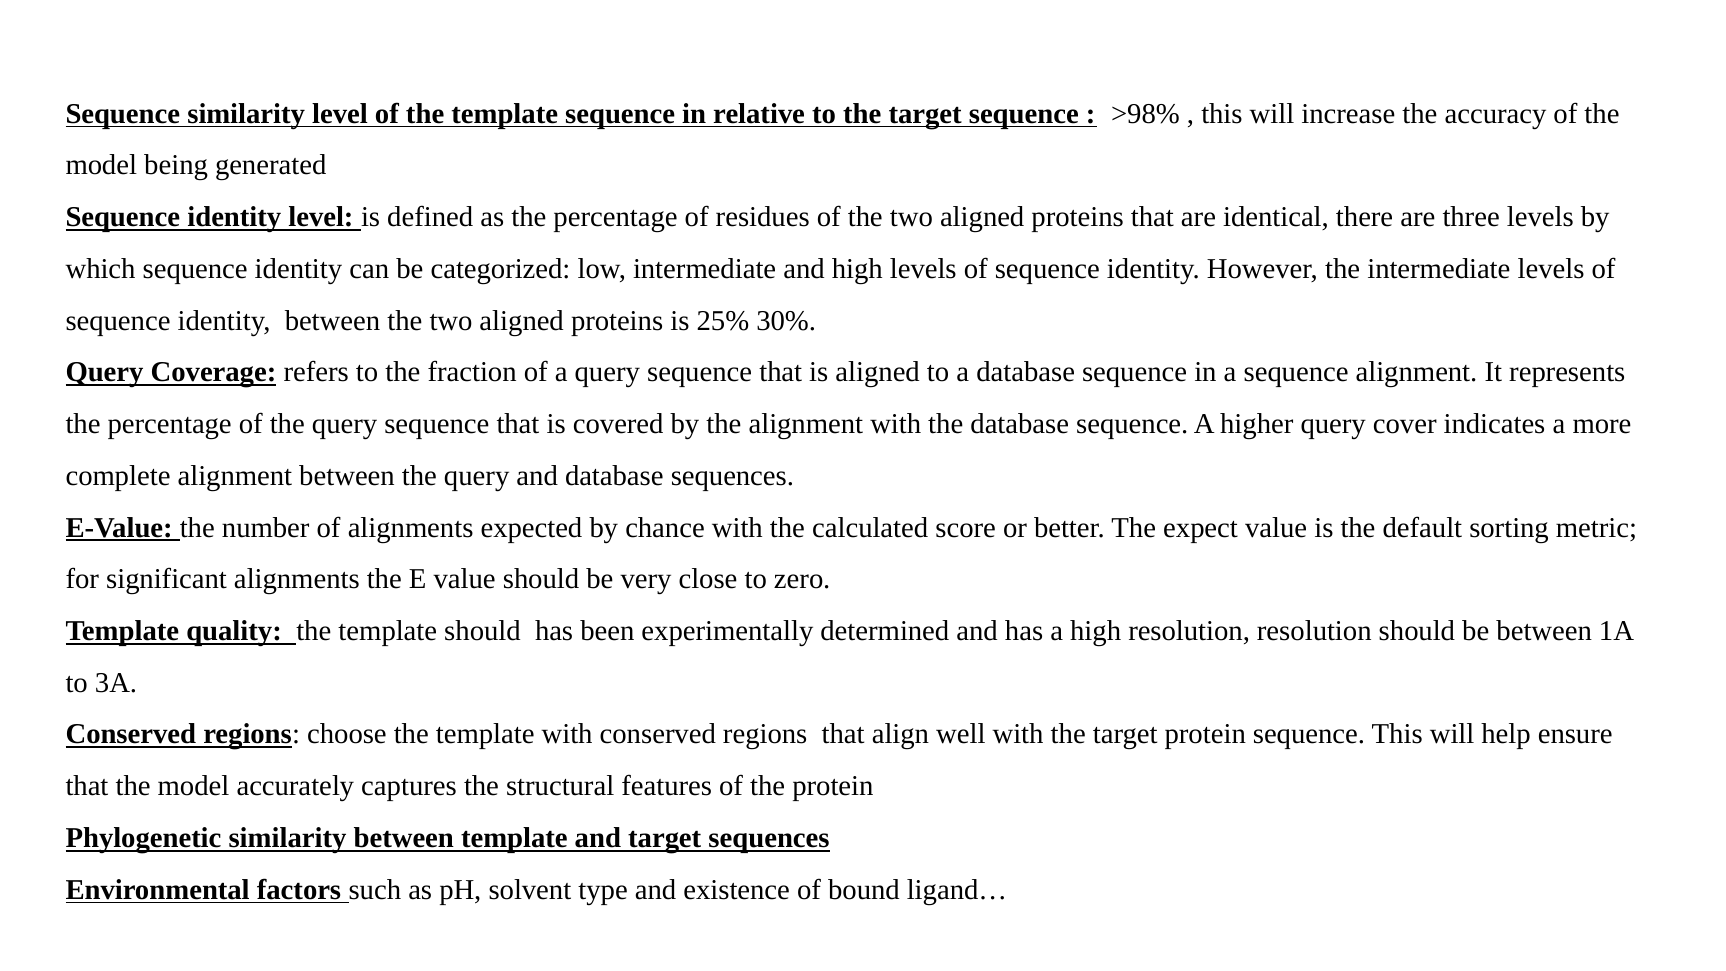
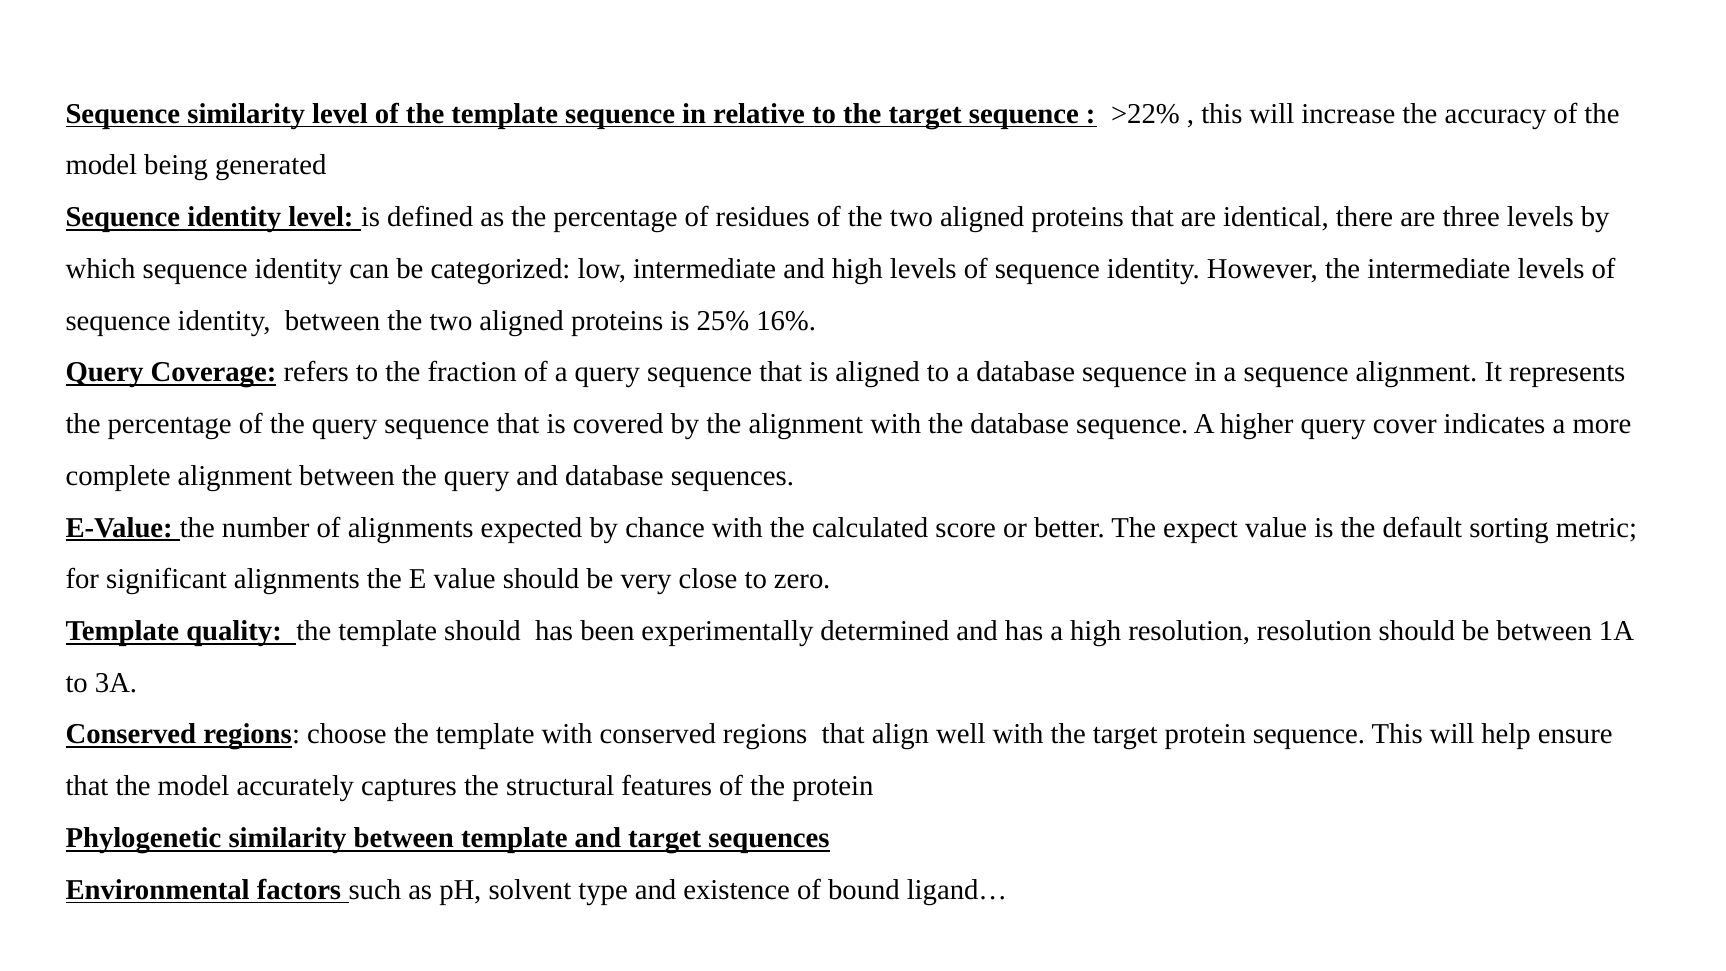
>98%: >98% -> >22% (1145, 114)
30%: 30% -> 16% (786, 321)
